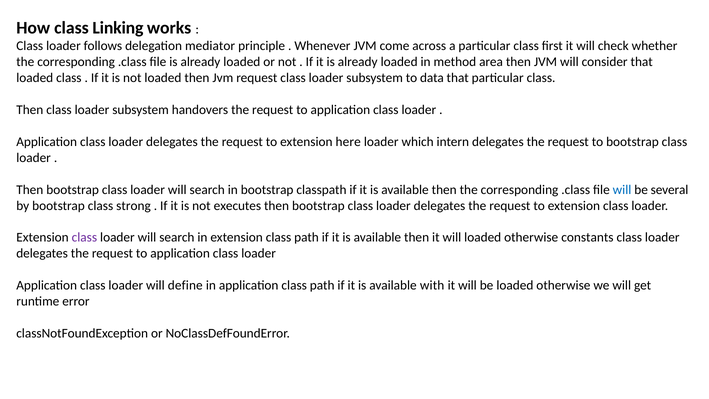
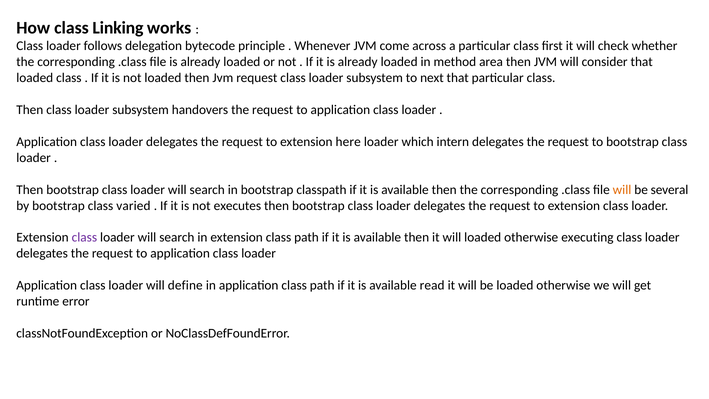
mediator: mediator -> bytecode (210, 46)
data: data -> next (432, 78)
will colour: blue -> orange (622, 190)
strong: strong -> varied (133, 206)
constants: constants -> executing (587, 237)
with: with -> read (432, 285)
